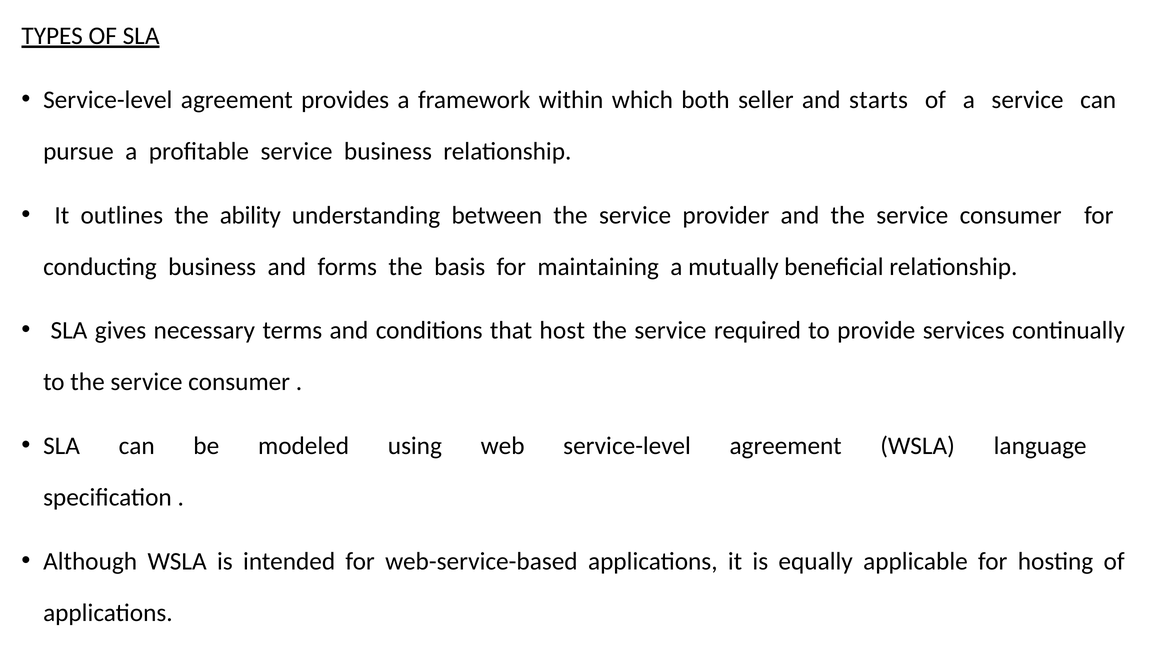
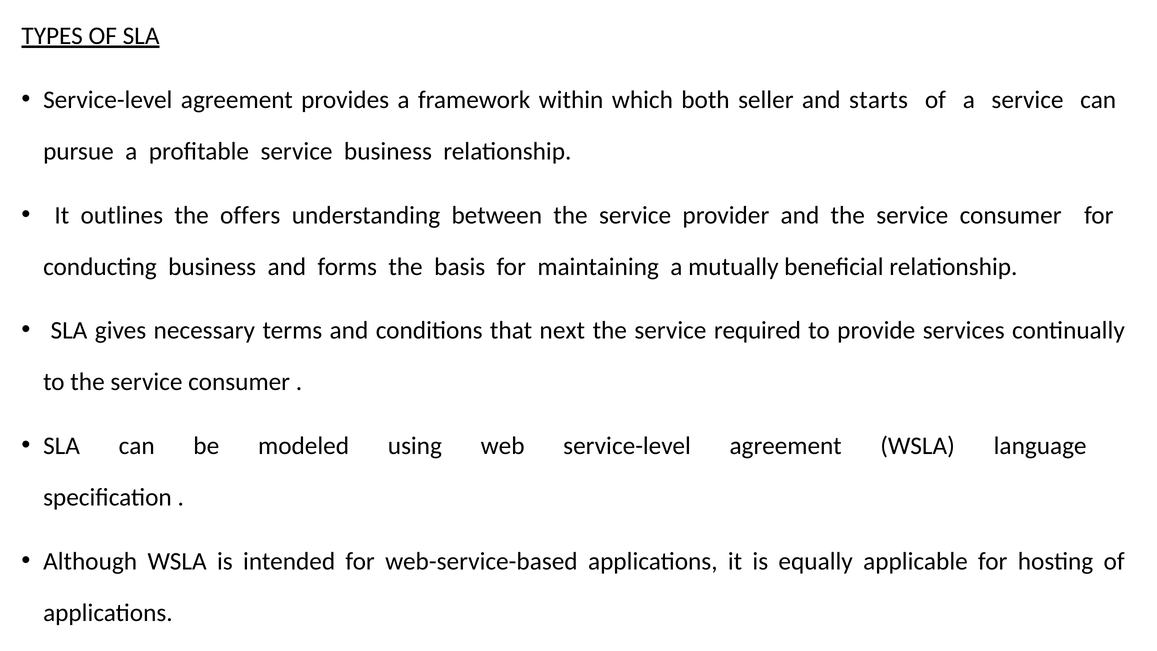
ability: ability -> offers (250, 215)
host: host -> next (562, 330)
